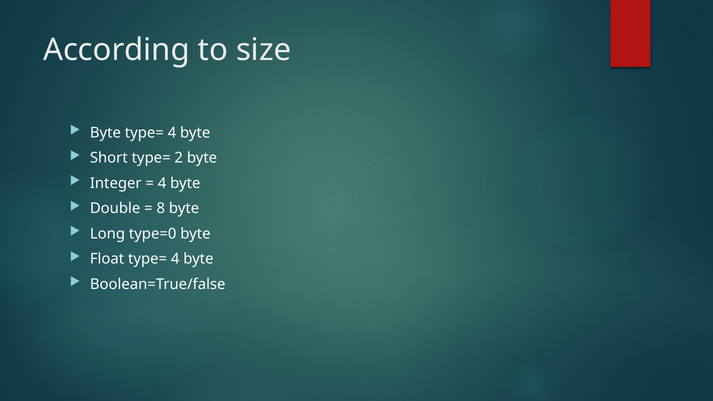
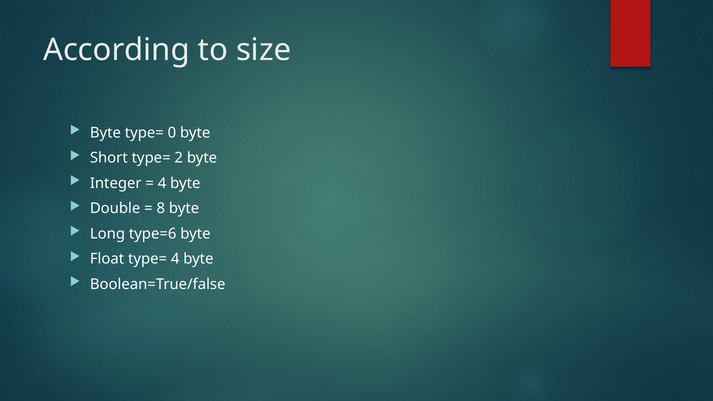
Byte type= 4: 4 -> 0 (172, 133)
type=0: type=0 -> type=6 (153, 234)
